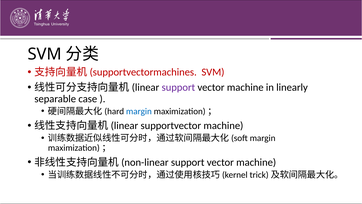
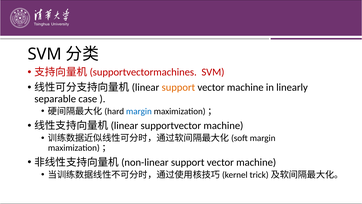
support colour: purple -> orange (178, 87)
